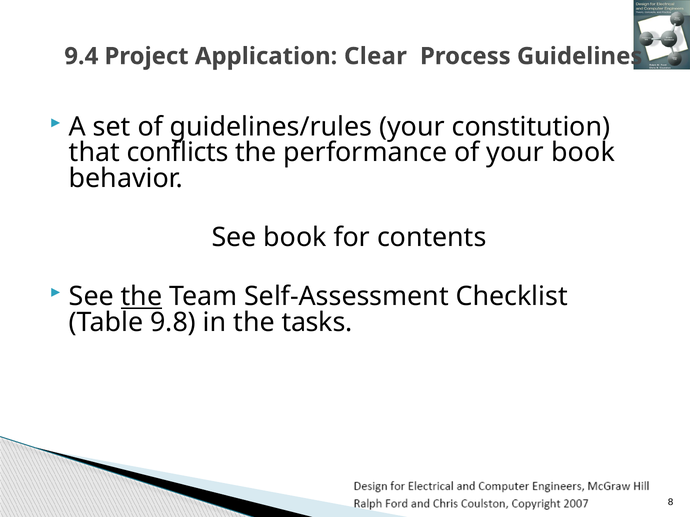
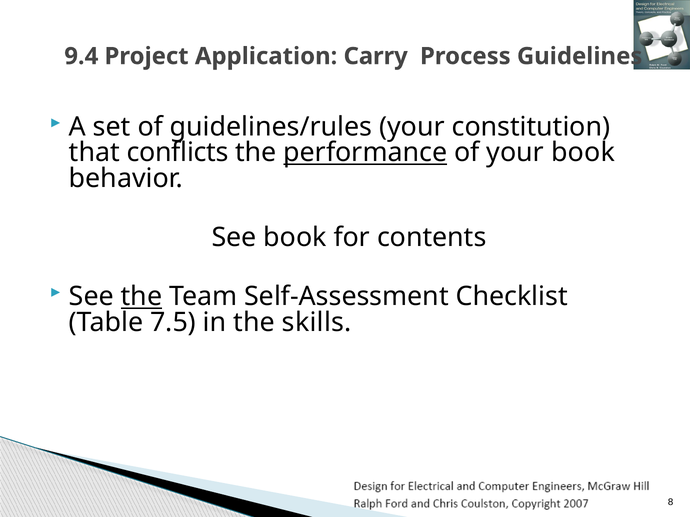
Clear: Clear -> Carry (376, 56)
performance underline: none -> present (365, 153)
9.8: 9.8 -> 7.5 (173, 323)
tasks: tasks -> skills (317, 323)
